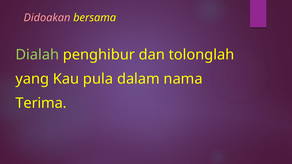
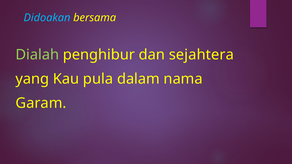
Didoakan colour: pink -> light blue (47, 18)
tolonglah: tolonglah -> sejahtera (201, 55)
Terima: Terima -> Garam (41, 103)
